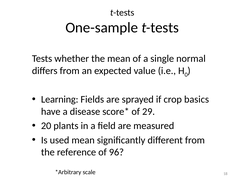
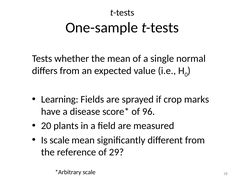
basics: basics -> marks (197, 99)
29: 29 -> 96 (149, 111)
Is used: used -> scale (60, 140)
96: 96 -> 29 (116, 152)
